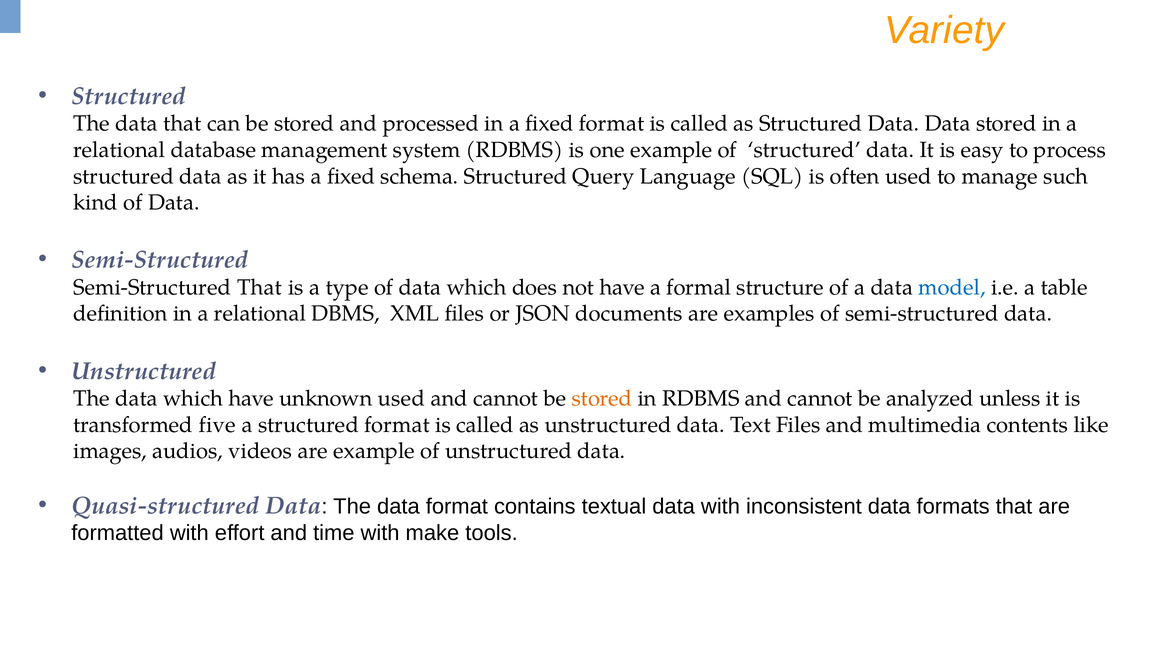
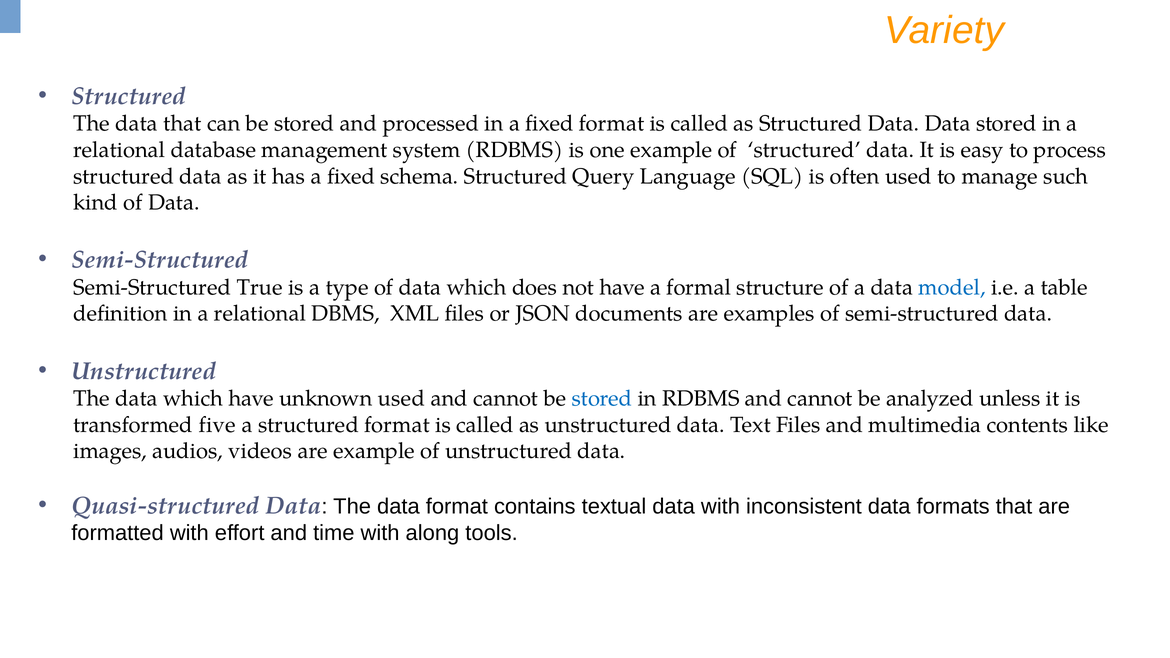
Semi-Structured That: That -> True (260, 287)
stored colour: orange -> blue (602, 399)
make: make -> along (432, 533)
